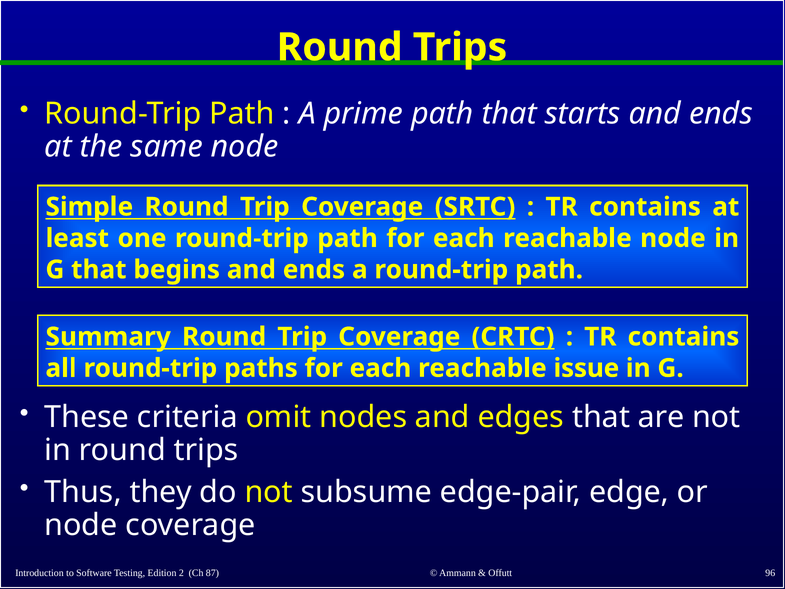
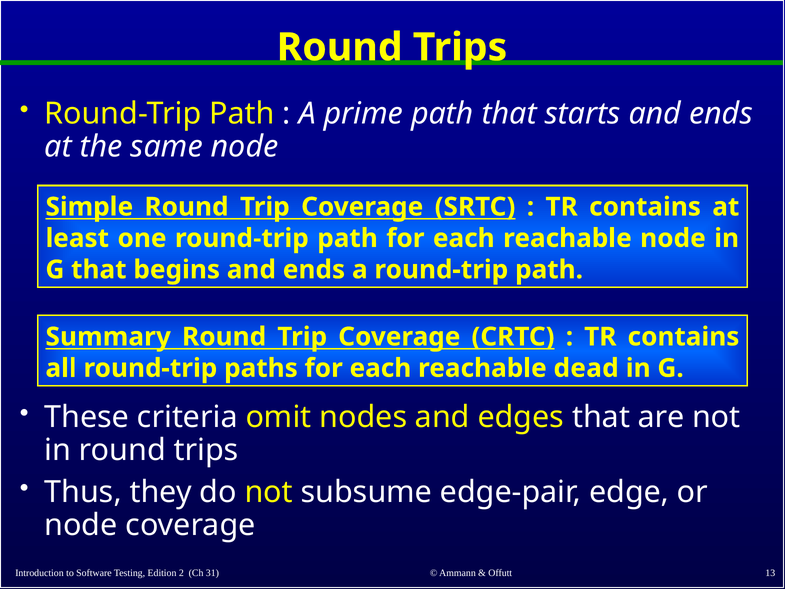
issue: issue -> dead (586, 368)
87: 87 -> 31 (212, 573)
96: 96 -> 13 (770, 573)
